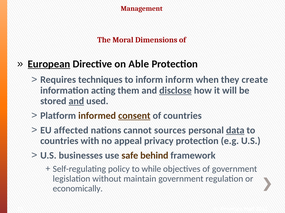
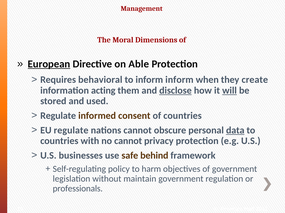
techniques: techniques -> behavioral (100, 80)
will underline: none -> present (229, 91)
and underline: present -> none (76, 101)
Platform: Platform -> Regulate (58, 116)
consent underline: present -> none (134, 116)
EU affected: affected -> regulate (71, 131)
sources: sources -> obscure (170, 131)
no appeal: appeal -> cannot (128, 141)
while: while -> harm (151, 169)
economically: economically -> professionals (78, 189)
